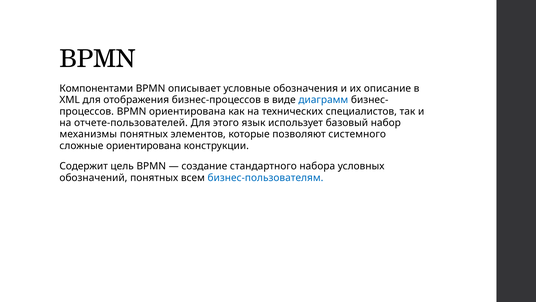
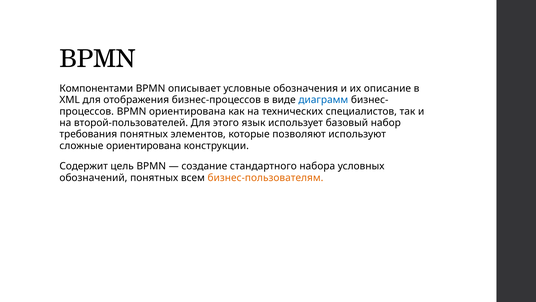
отчете-пользователей: отчете-пользователей -> второй-пользователей (131, 123)
механизмы: механизмы -> требования (88, 134)
системного: системного -> используют (357, 134)
бизнес-пользователям colour: blue -> orange (265, 177)
